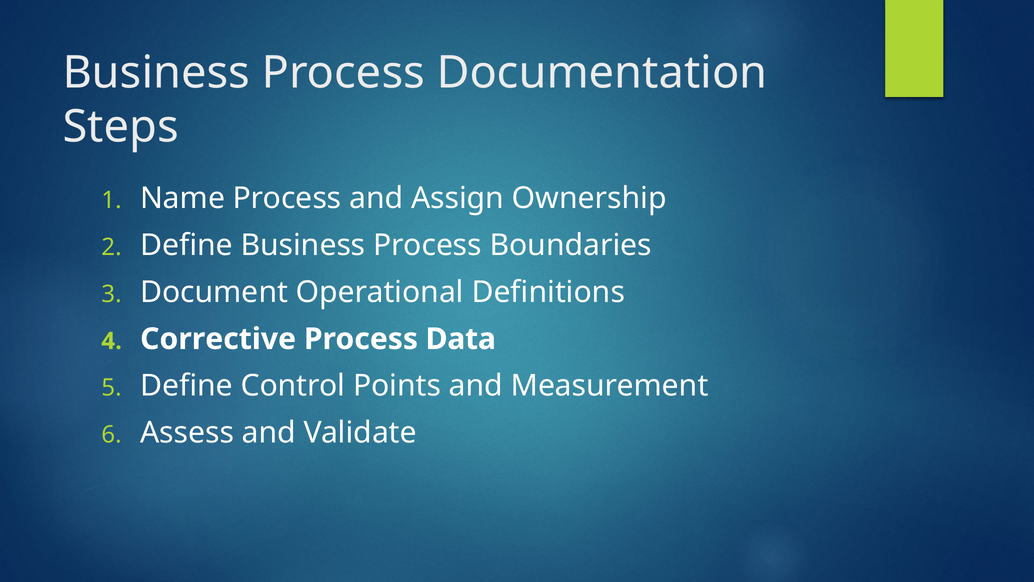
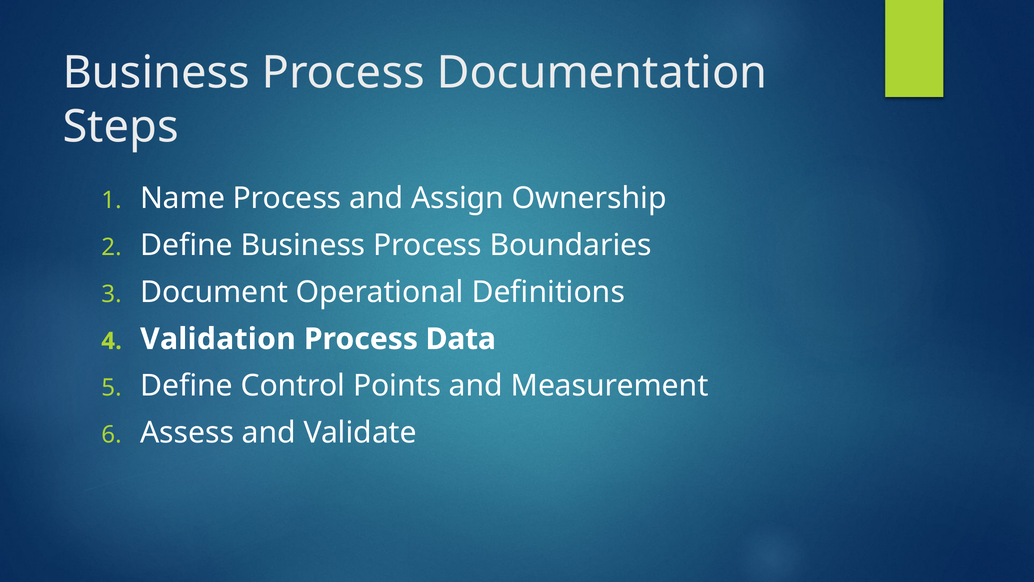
Corrective: Corrective -> Validation (218, 339)
